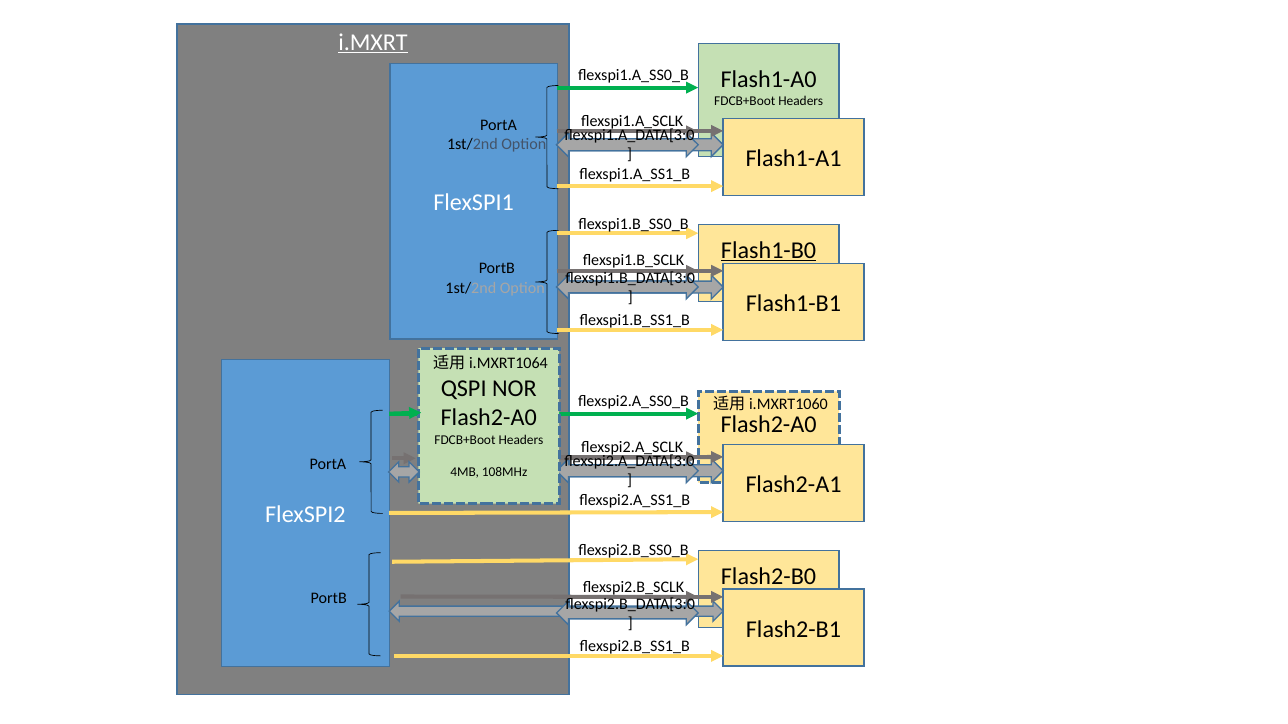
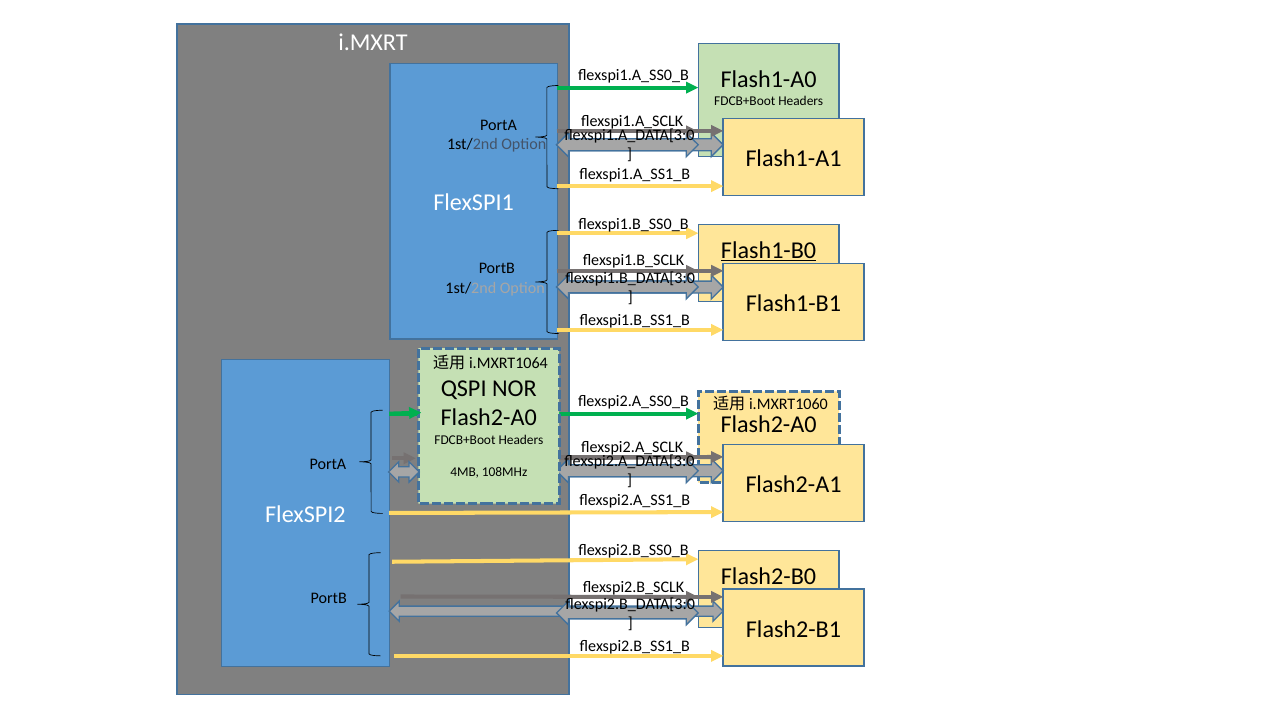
i.MXRT underline: present -> none (373, 42)
